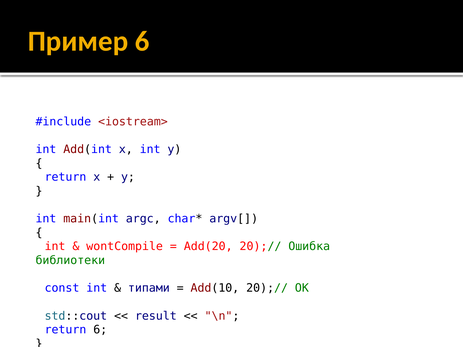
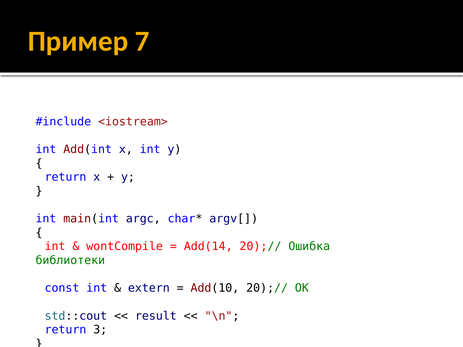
Пример 6: 6 -> 7 (142, 41)
Add(20: Add(20 -> Add(14 (208, 247)
типами: типами -> extern (149, 288)
return 6: 6 -> 3 (100, 330)
